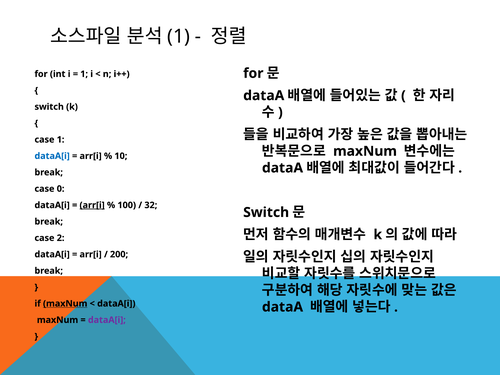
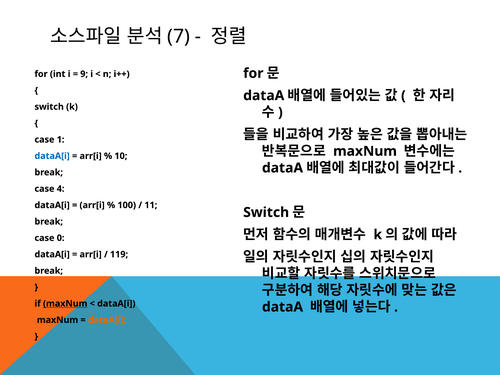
1: 1 -> 7 (179, 36)
1: 1 -> 9 (84, 74)
0: 0 -> 4 (61, 189)
arr[i underline: present -> none (92, 205)
32: 32 -> 11 (151, 205)
2: 2 -> 0 (61, 238)
200: 200 -> 119 (119, 254)
dataA[i colour: purple -> orange (107, 320)
